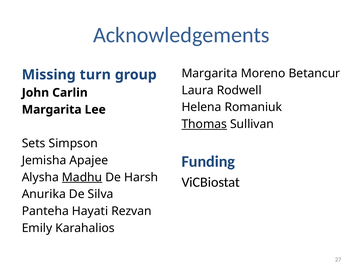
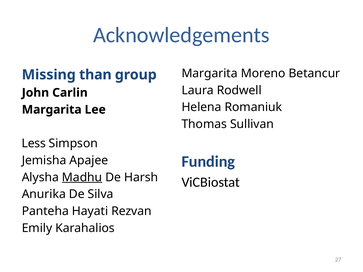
turn: turn -> than (95, 75)
Thomas underline: present -> none (204, 124)
Sets: Sets -> Less (34, 144)
